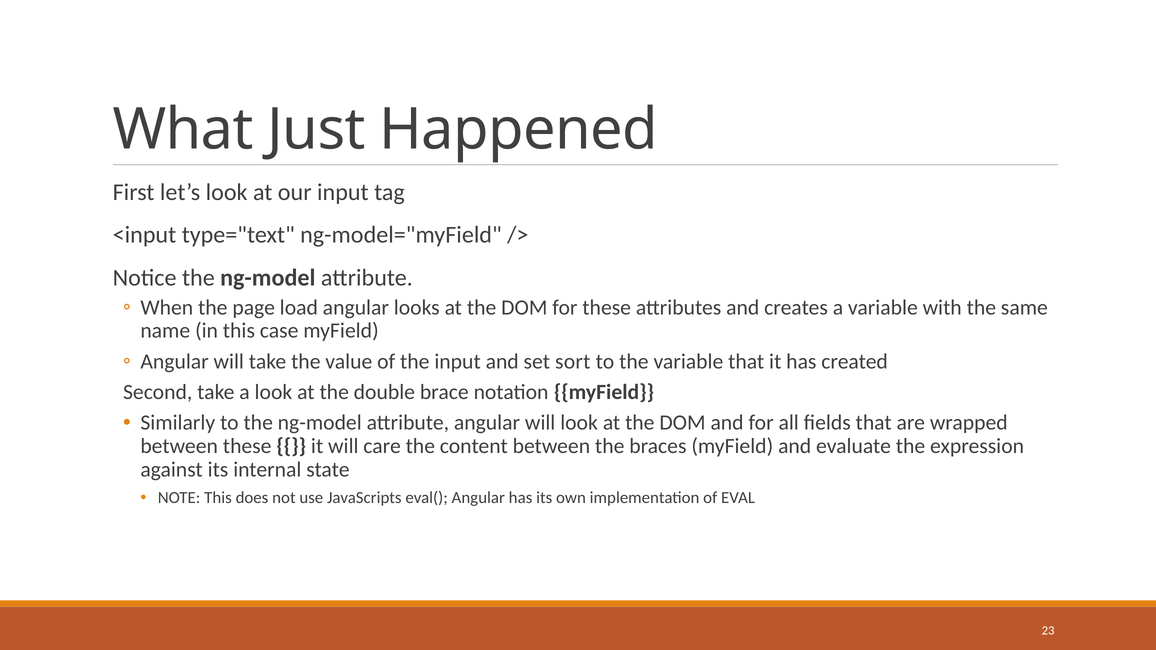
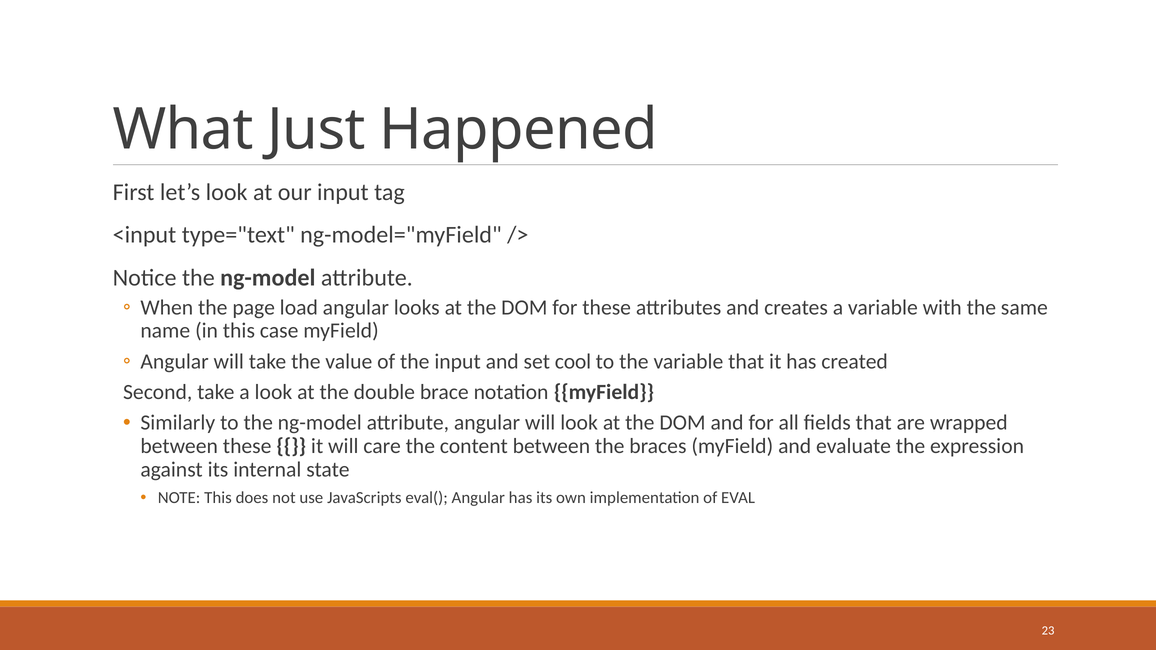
sort: sort -> cool (573, 362)
